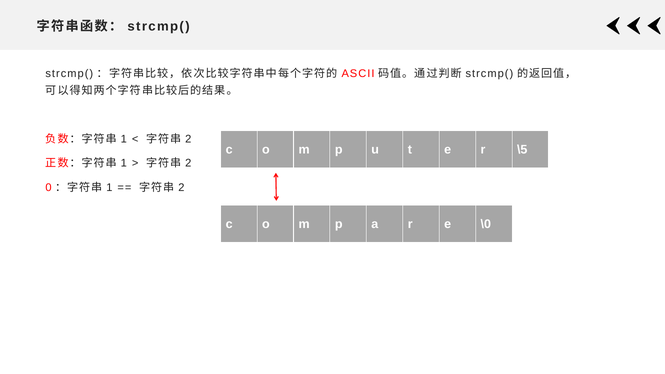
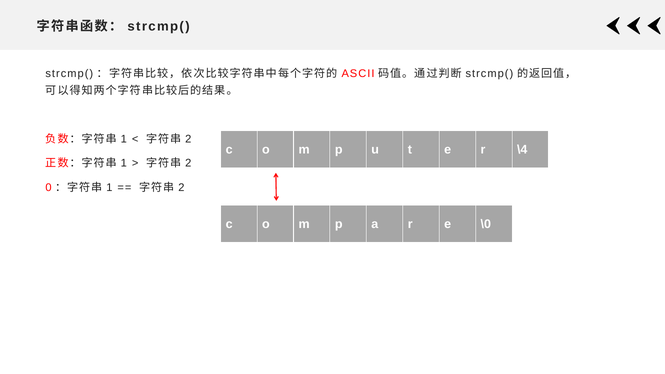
\5: \5 -> \4 (522, 150)
